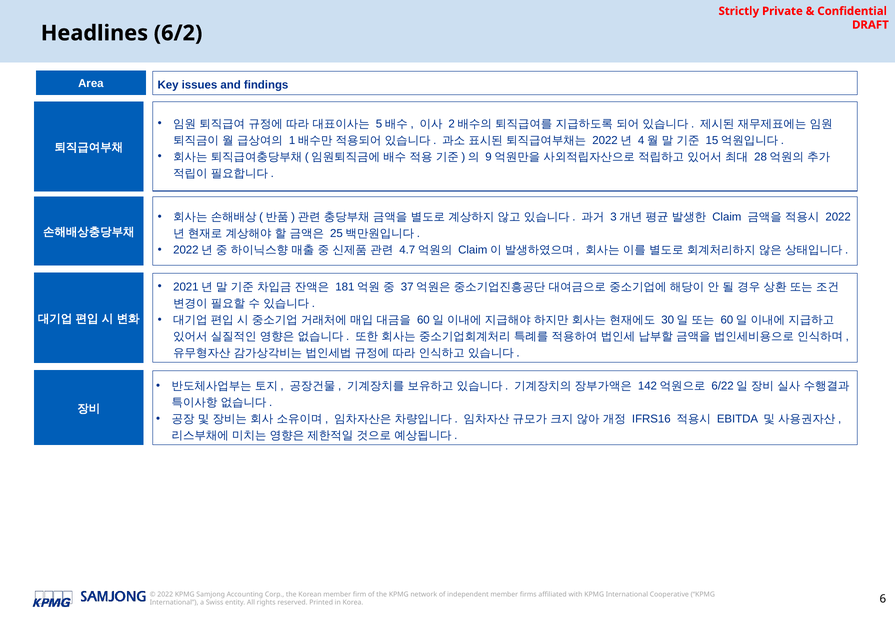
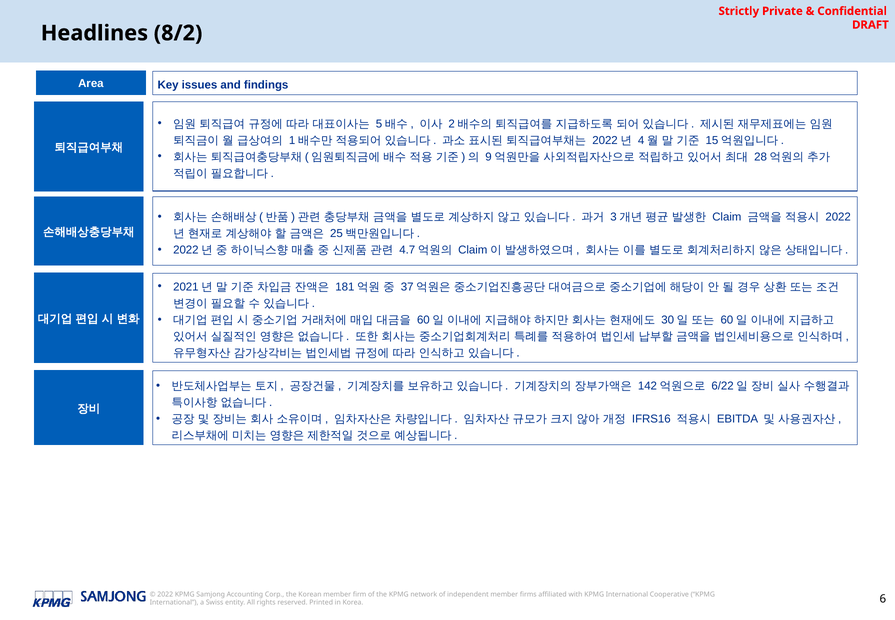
6/2: 6/2 -> 8/2 (178, 33)
